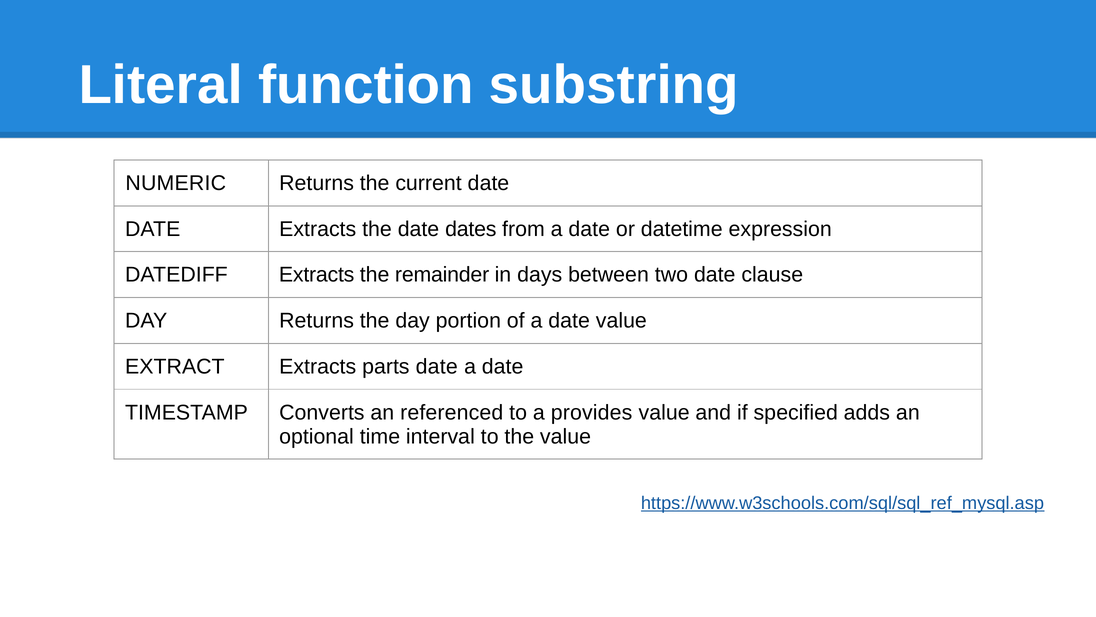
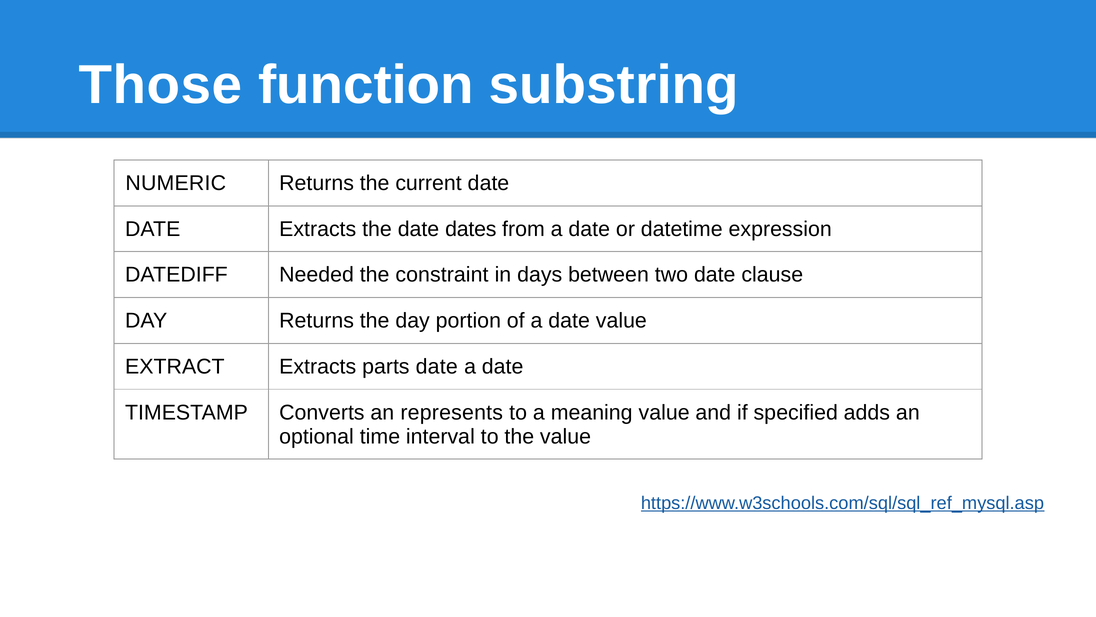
Literal: Literal -> Those (160, 85)
DATEDIFF Extracts: Extracts -> Needed (317, 275)
remainder: remainder -> constraint (442, 275)
referenced: referenced -> represents (452, 412)
provides: provides -> meaning (592, 412)
